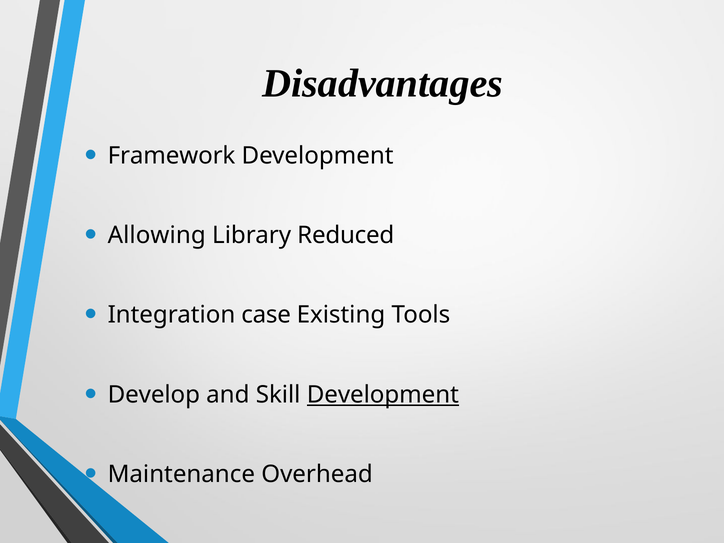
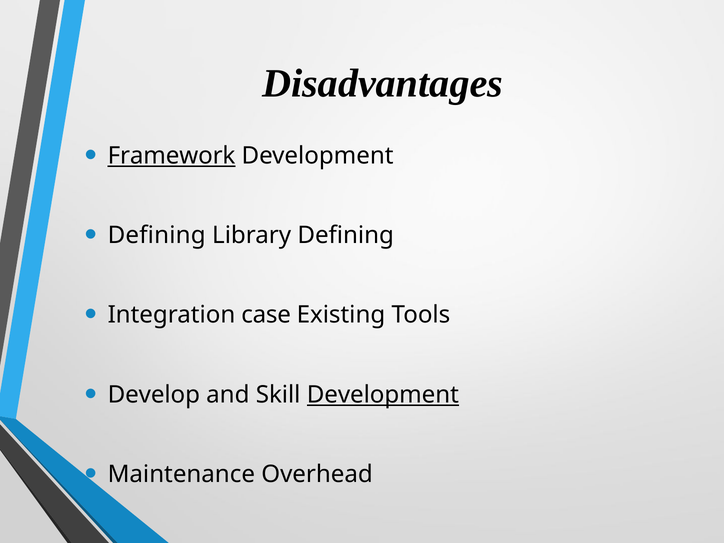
Framework underline: none -> present (172, 156)
Allowing: Allowing -> Defining (157, 235)
Library Reduced: Reduced -> Defining (346, 235)
